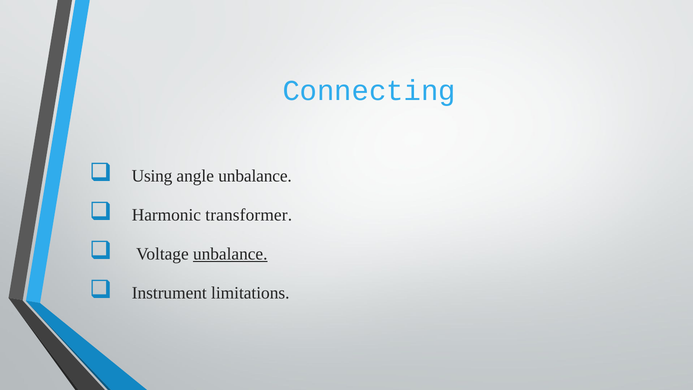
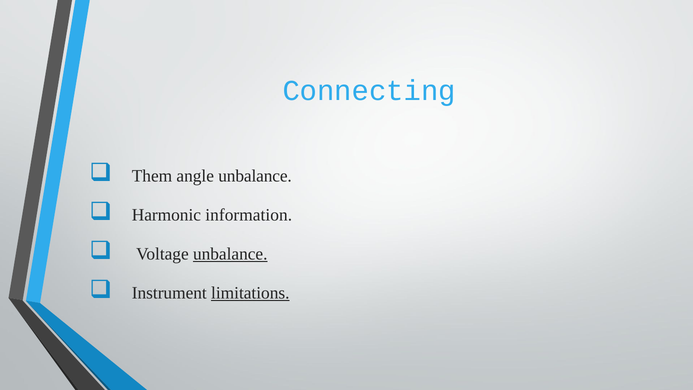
Using: Using -> Them (152, 176)
transformer: transformer -> information (249, 215)
limitations underline: none -> present (250, 293)
